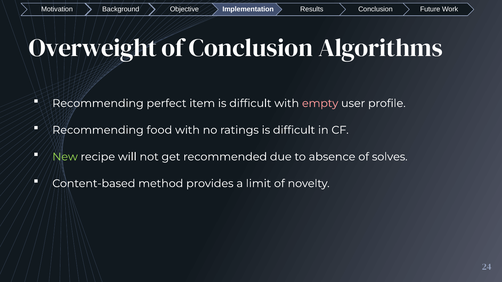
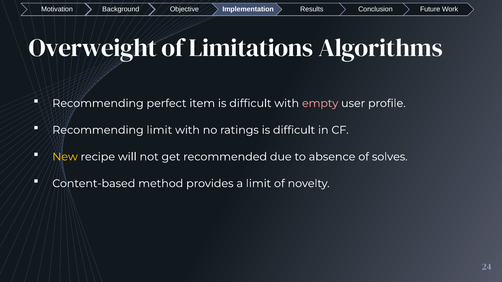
of Conclusion: Conclusion -> Limitations (251, 48)
Recommending food: food -> limit (159, 130)
New colour: light green -> yellow (65, 157)
